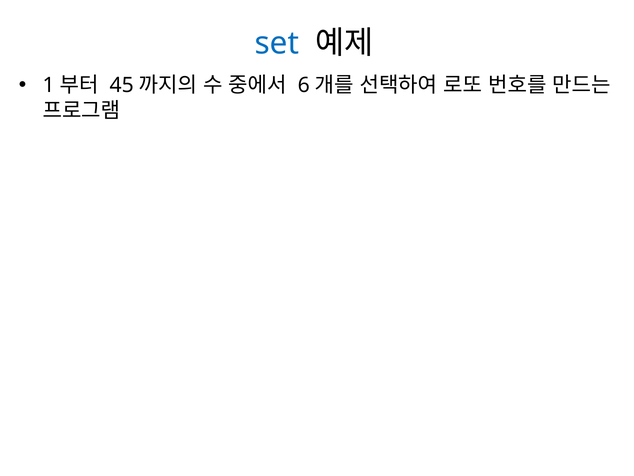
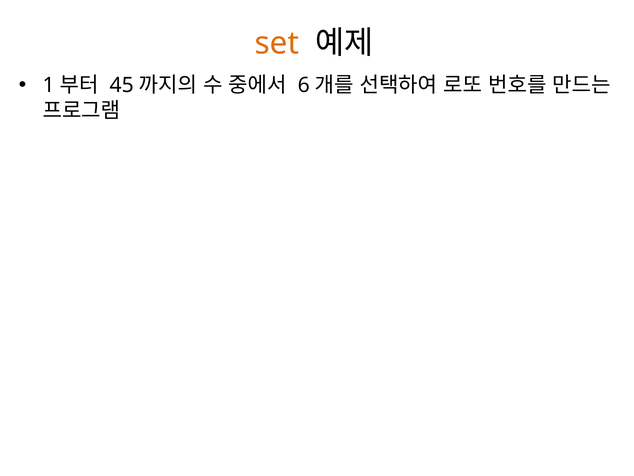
set colour: blue -> orange (277, 43)
